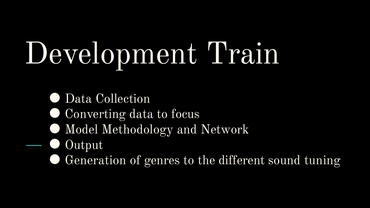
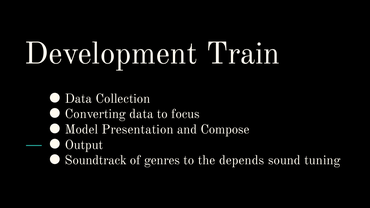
Methodology: Methodology -> Presentation (138, 129)
Network: Network -> Compose (225, 129)
Generation: Generation -> Soundtrack (96, 160)
different: different -> depends (242, 160)
